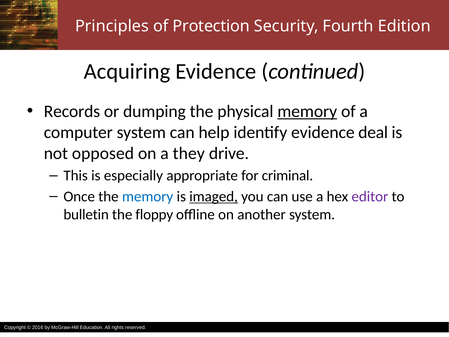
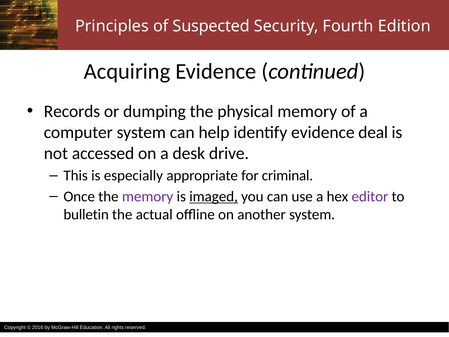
Protection: Protection -> Suspected (211, 26)
memory underline: present -> none (307, 111)
opposed: opposed -> accessed (103, 153)
they: they -> desk (189, 153)
memory colour: blue -> purple (148, 196)
floppy: floppy -> actual (154, 214)
